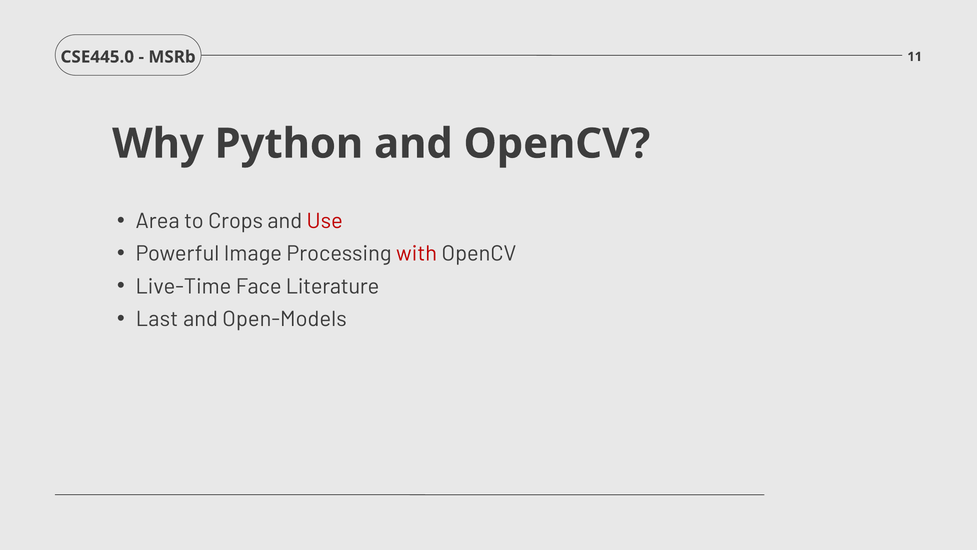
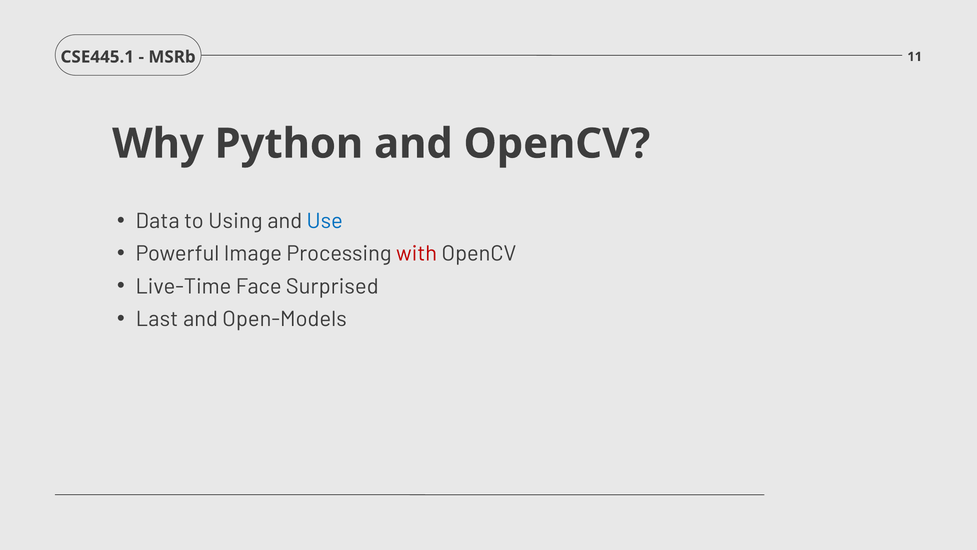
CSE445.0: CSE445.0 -> CSE445.1 (97, 57)
Area: Area -> Data (158, 221)
Crops: Crops -> Using (235, 221)
Use colour: red -> blue (325, 221)
Literature: Literature -> Surprised (332, 286)
